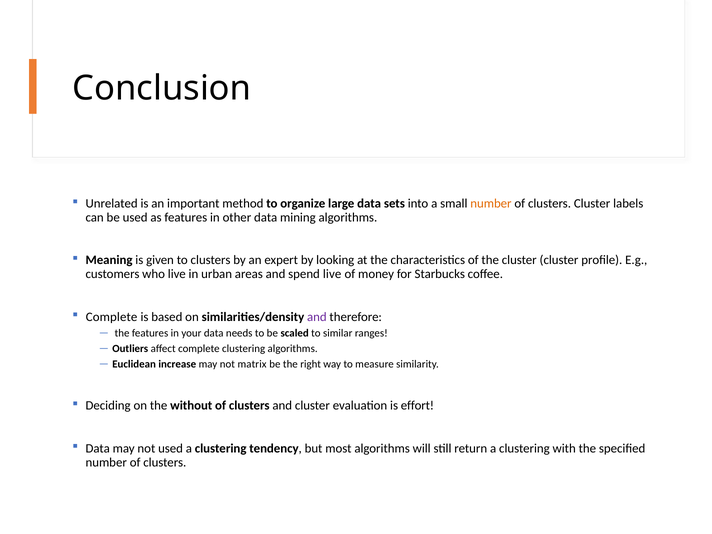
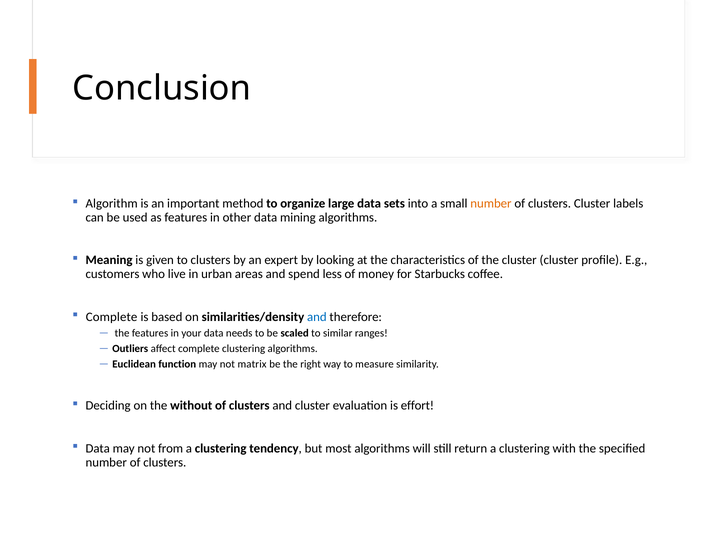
Unrelated: Unrelated -> Algorithm (112, 204)
spend live: live -> less (332, 274)
and colour: purple -> blue (317, 317)
increase: increase -> function (177, 364)
not used: used -> from (171, 448)
